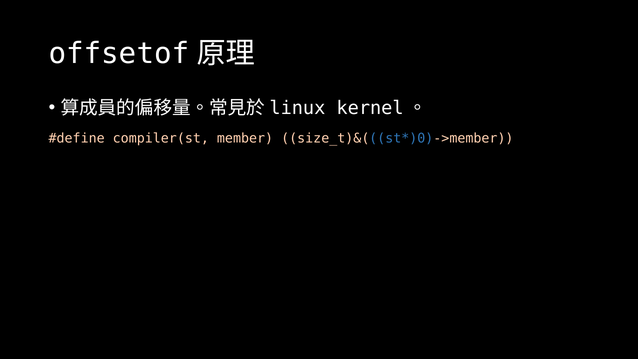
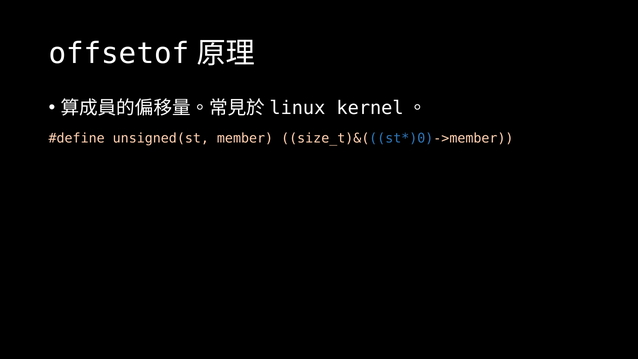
compiler(st: compiler(st -> unsigned(st (161, 138)
